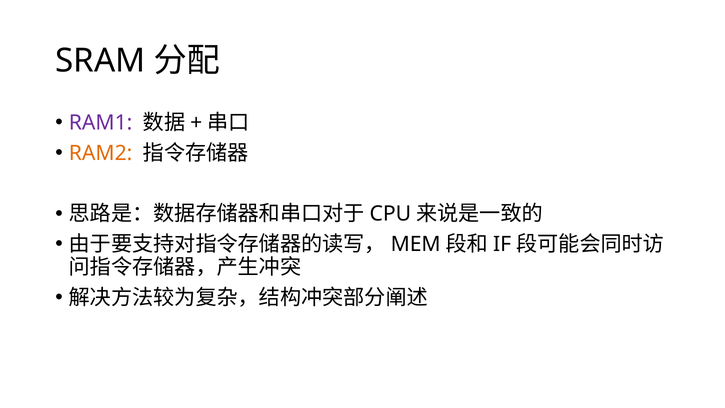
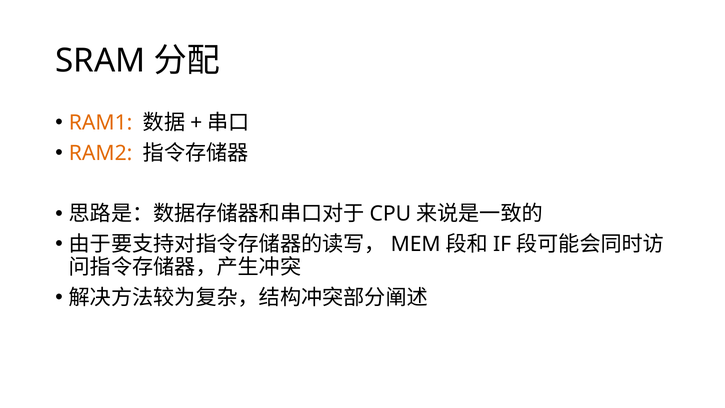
RAM1 colour: purple -> orange (101, 123)
